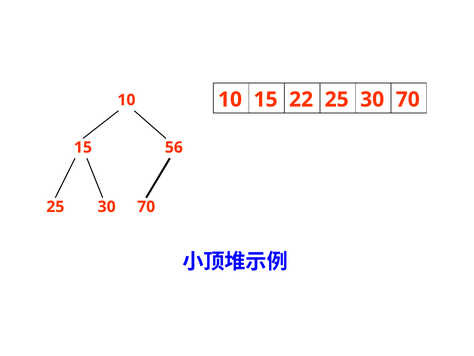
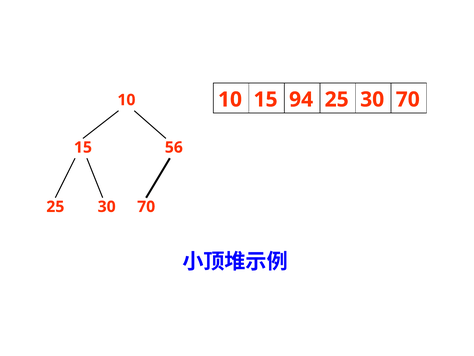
22: 22 -> 94 (301, 99)
